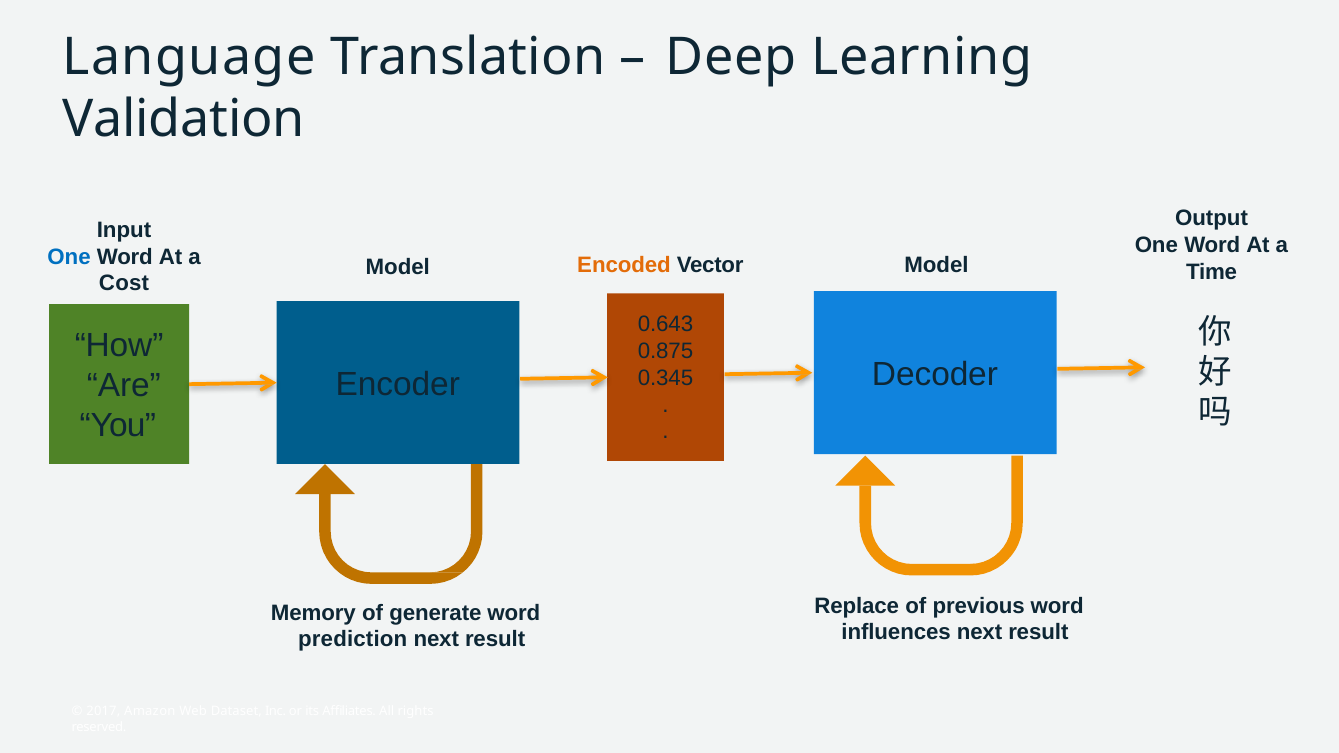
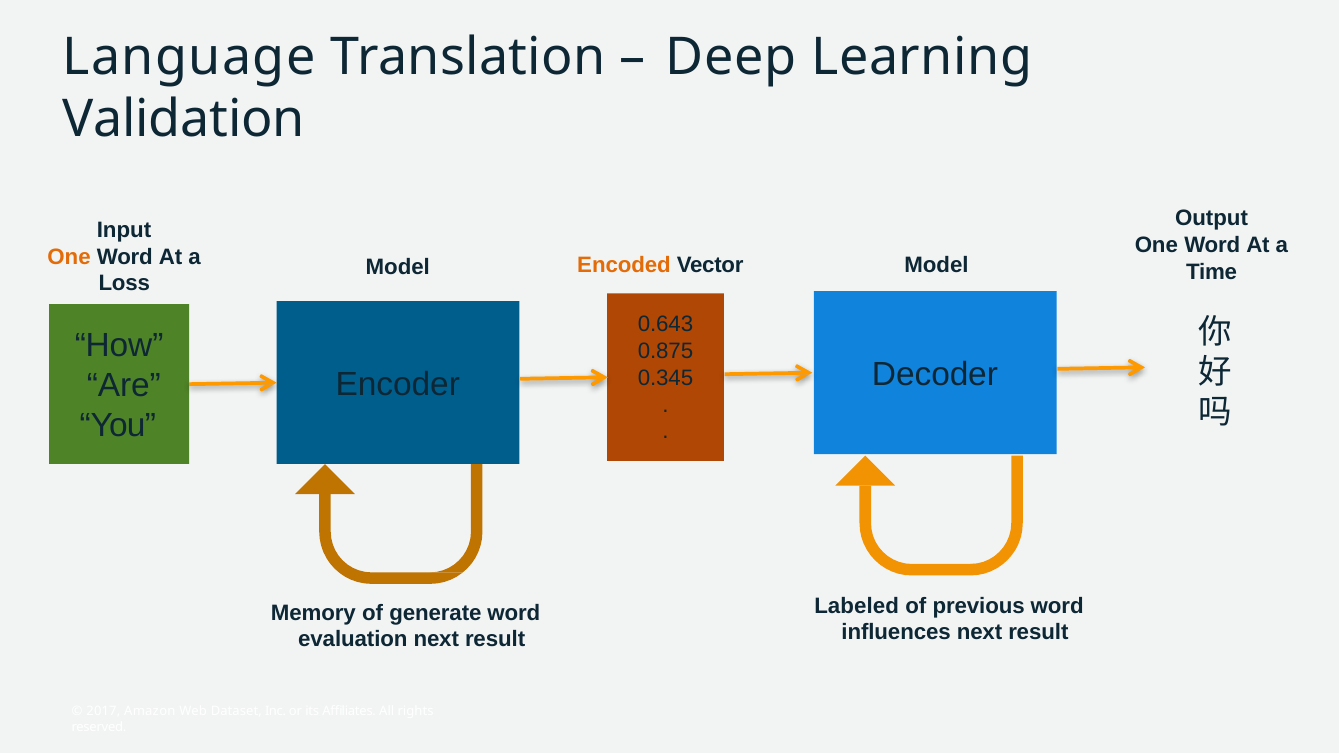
One colour: blue -> orange (69, 257)
Cost: Cost -> Loss (124, 283)
Replace: Replace -> Labeled (857, 606)
prediction: prediction -> evaluation (353, 640)
